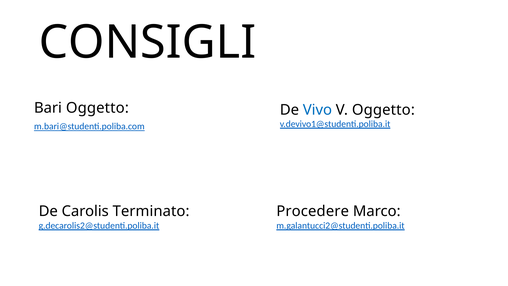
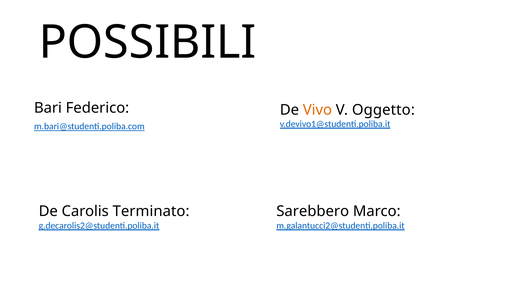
CONSIGLI: CONSIGLI -> POSSIBILI (148, 43)
Bari Oggetto: Oggetto -> Federico (97, 108)
Vivo colour: blue -> orange (317, 110)
Procedere: Procedere -> Sarebbero (313, 211)
